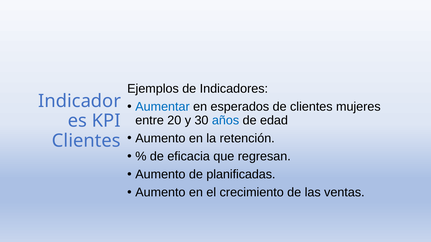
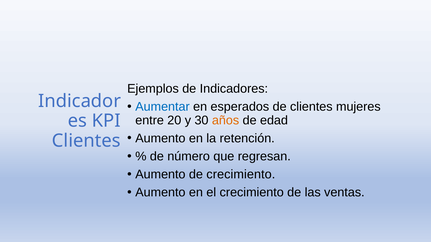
años colour: blue -> orange (226, 121)
eficacia: eficacia -> número (189, 157)
de planificadas: planificadas -> crecimiento (241, 175)
